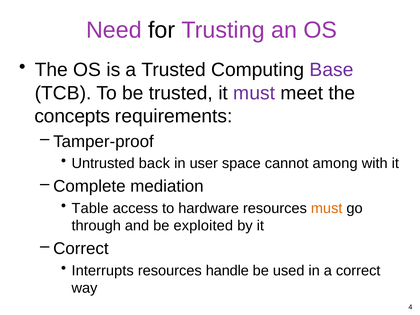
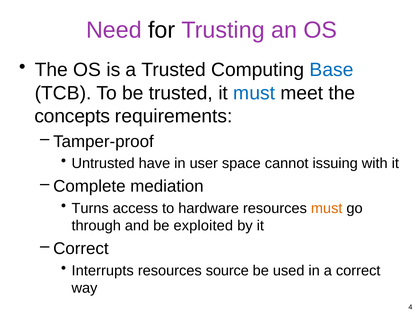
Base colour: purple -> blue (332, 70)
must colour: purple -> blue (254, 93)
back: back -> have (154, 163)
among: among -> issuing (335, 163)
Table: Table -> Turns (90, 208)
handle: handle -> source (227, 271)
